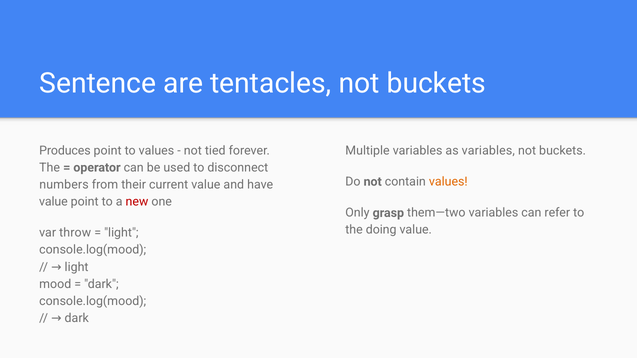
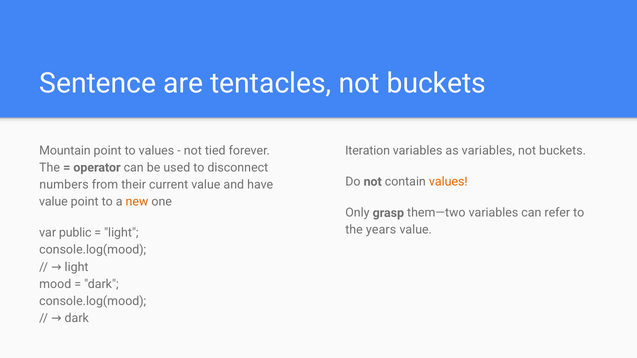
Produces: Produces -> Mountain (65, 151)
Multiple: Multiple -> Iteration (368, 151)
new colour: red -> orange (137, 202)
doing: doing -> years (381, 230)
throw: throw -> public (75, 233)
